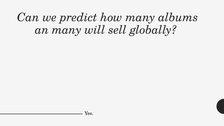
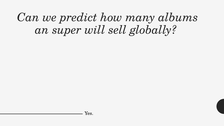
an many: many -> super (67, 30)
